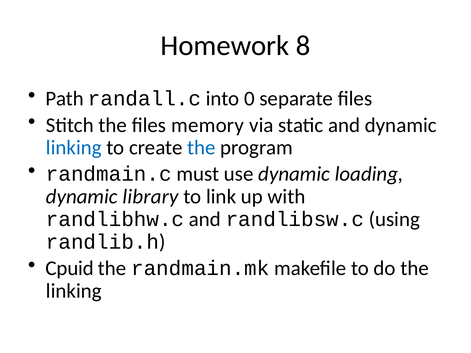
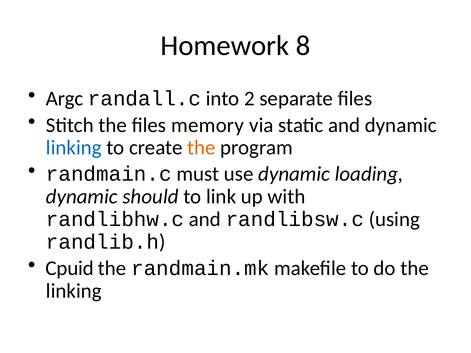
Path: Path -> Argc (65, 99)
0: 0 -> 2 (249, 99)
the colour: blue -> orange (201, 148)
library: library -> should (151, 197)
